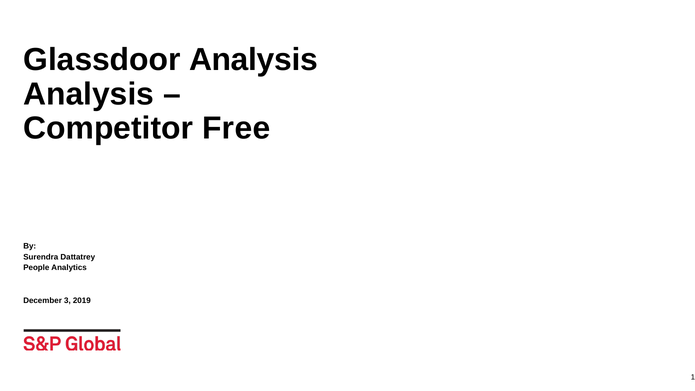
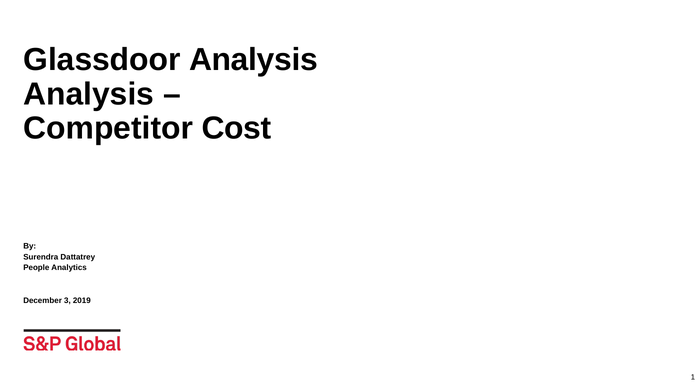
Free: Free -> Cost (237, 128)
